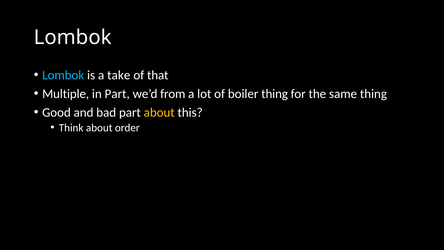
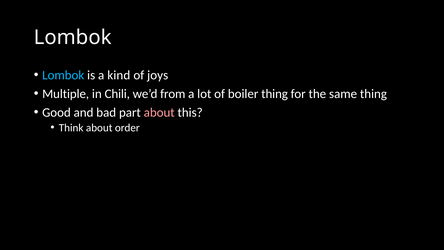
take: take -> kind (119, 75)
that: that -> joys (158, 75)
in Part: Part -> Chili (117, 94)
about colour: yellow -> pink (159, 112)
